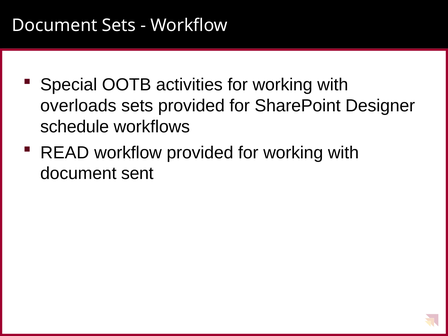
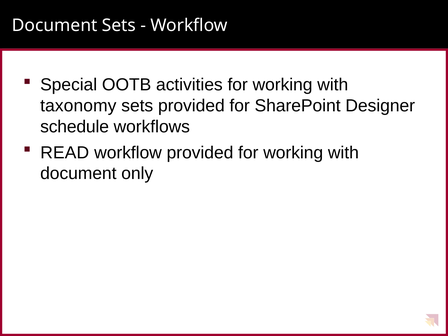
overloads: overloads -> taxonomy (78, 106)
sent: sent -> only (137, 174)
